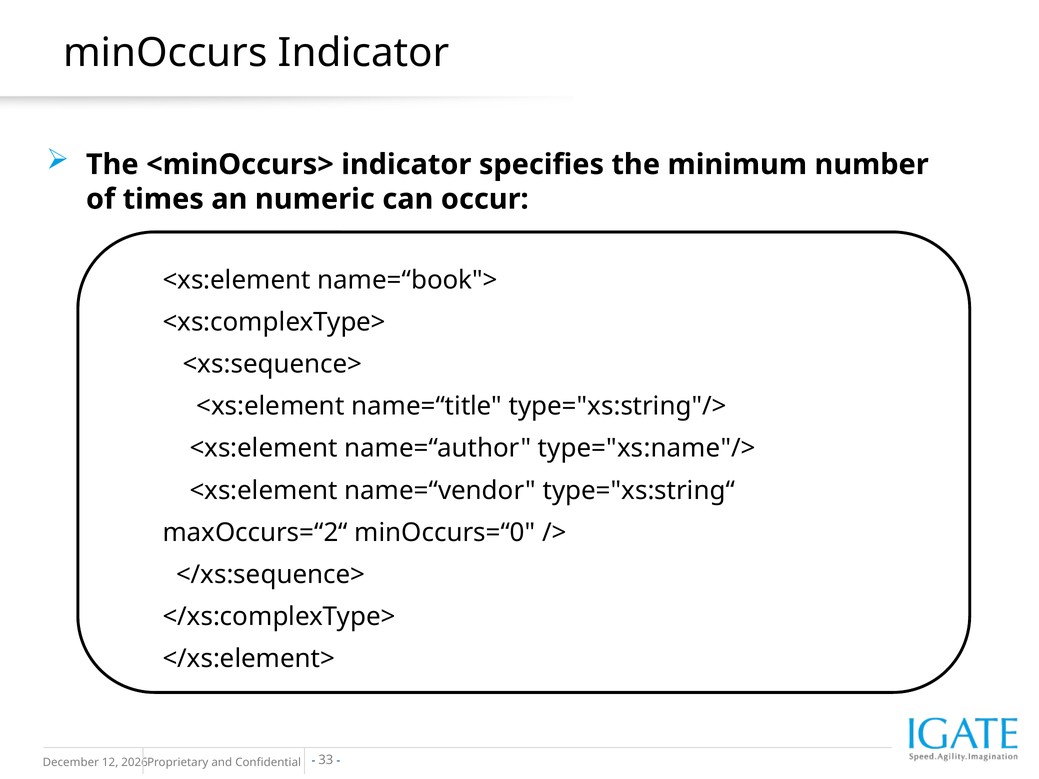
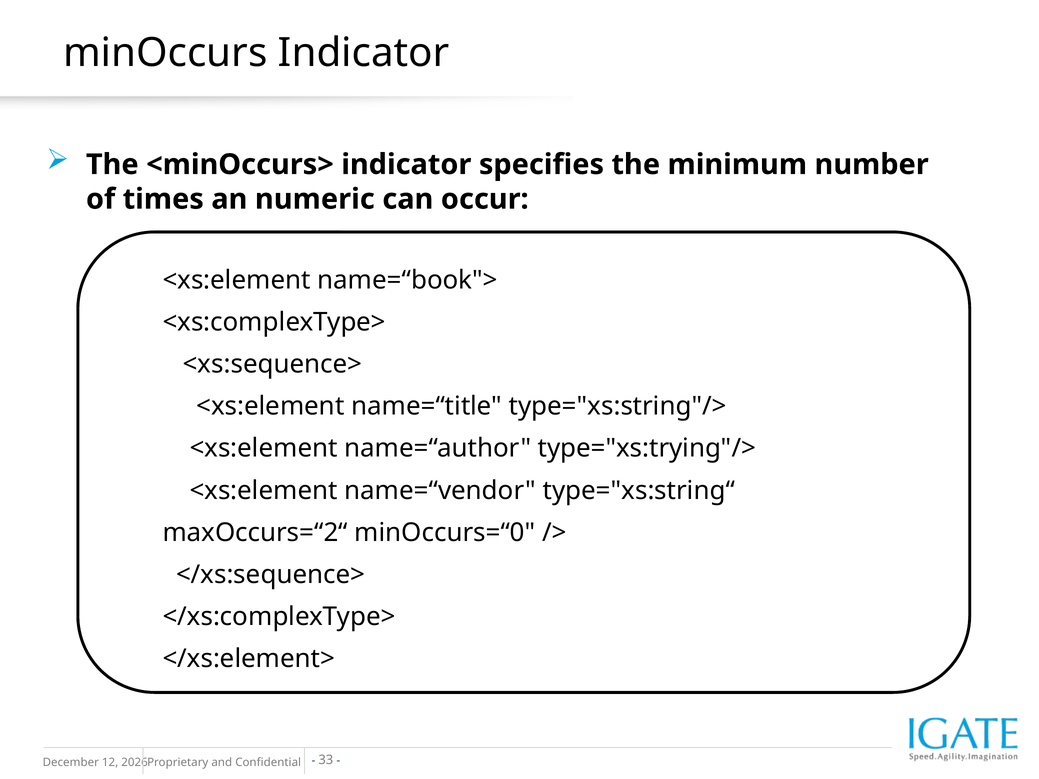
type="xs:name"/>: type="xs:name"/> -> type="xs:trying"/> (647, 449)
